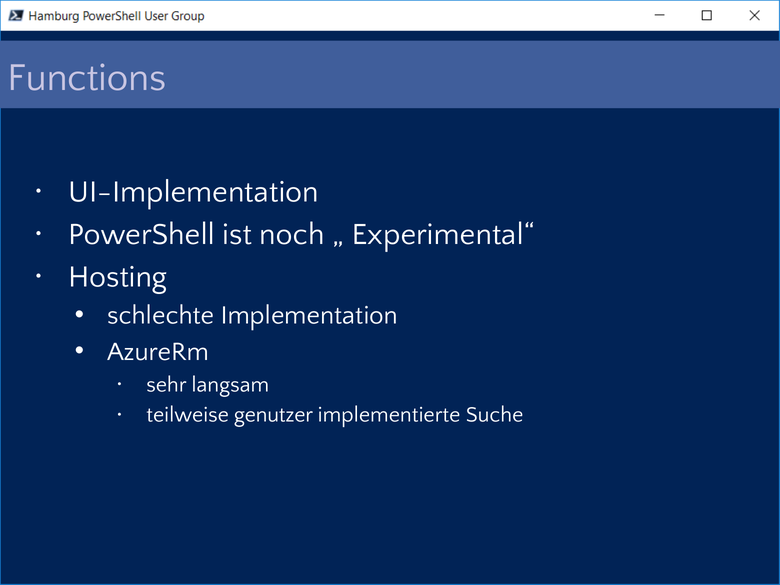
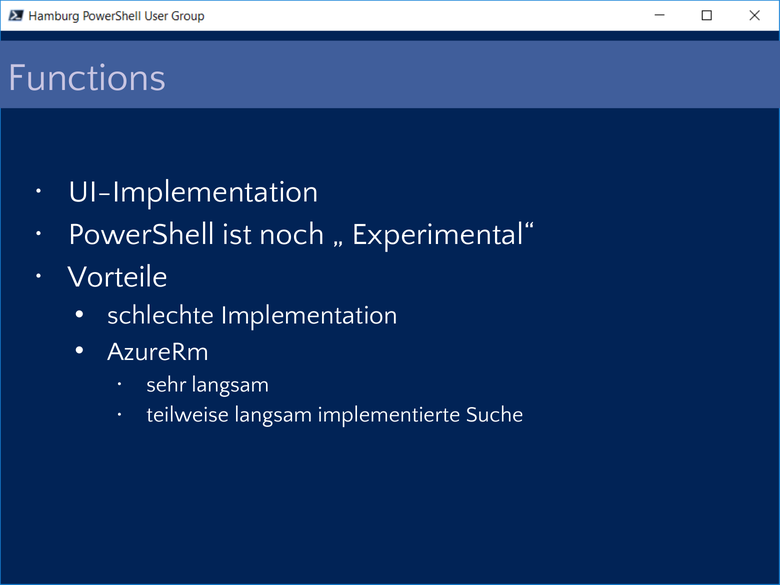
Hosting: Hosting -> Vorteile (118, 277)
teilweise genutzer: genutzer -> langsam (273, 415)
